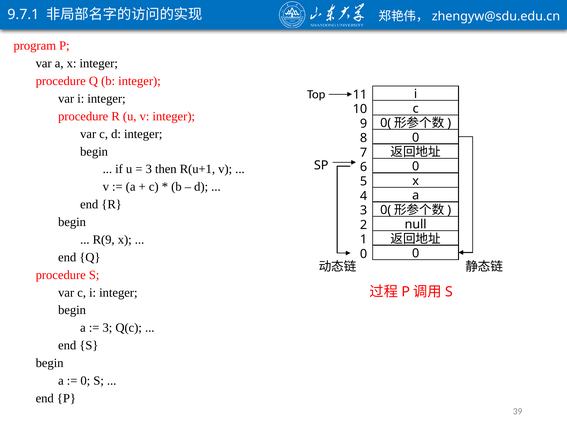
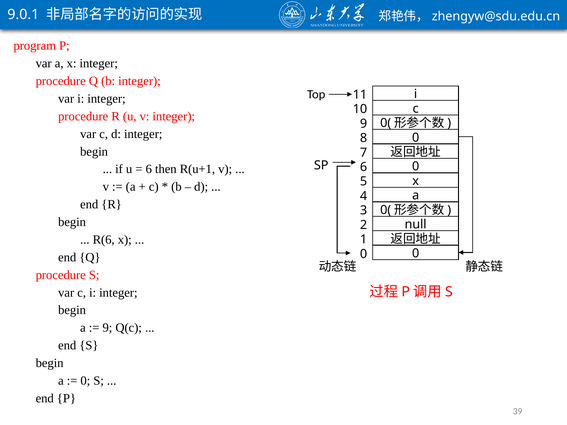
9.7.1: 9.7.1 -> 9.0.1 (23, 14)
3: 3 -> 6 (149, 169)
R(9: R(9 -> R(6 (104, 240)
3: 3 -> 9 (107, 328)
